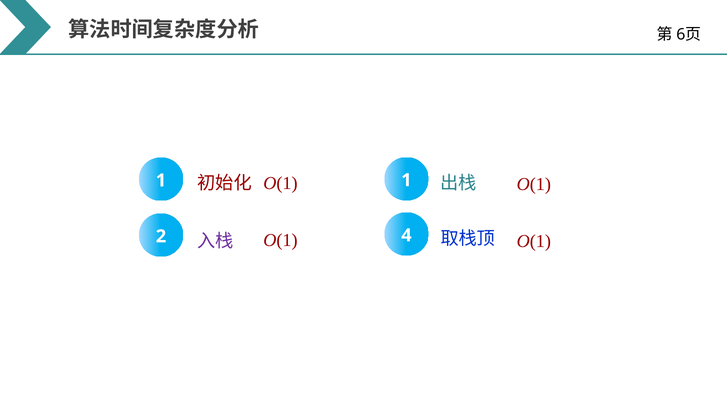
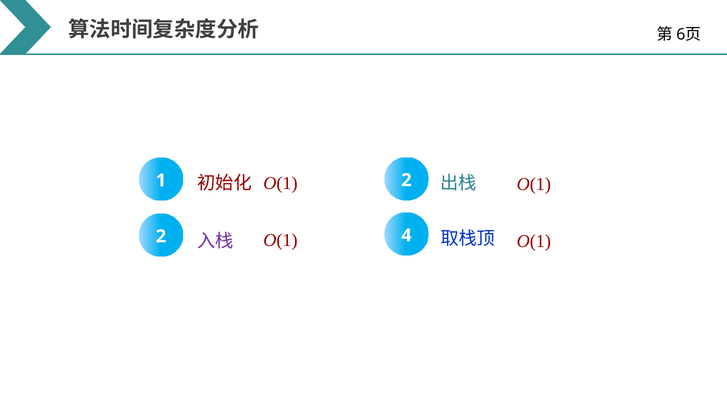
1 1: 1 -> 2 (406, 180)
